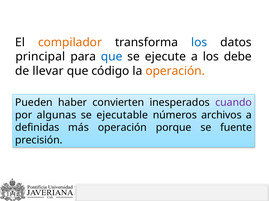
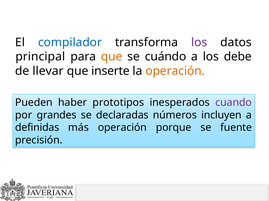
compilador colour: orange -> blue (70, 42)
los colour: blue -> purple (199, 42)
que colour: blue -> orange (112, 57)
se ejecute: ejecute -> cuándo (166, 57)
código: código -> inserte (110, 71)
convierten: convierten -> prototipos (118, 103)
algunas: algunas -> grandes (57, 115)
ejecutable: ejecutable -> declaradas (122, 115)
archivos: archivos -> incluyen (221, 115)
